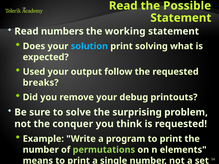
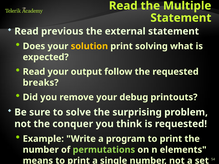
Possible: Possible -> Multiple (187, 6)
numbers: numbers -> previous (62, 31)
working: working -> external (125, 31)
solution colour: light blue -> yellow (89, 46)
Used: Used -> Read (34, 72)
